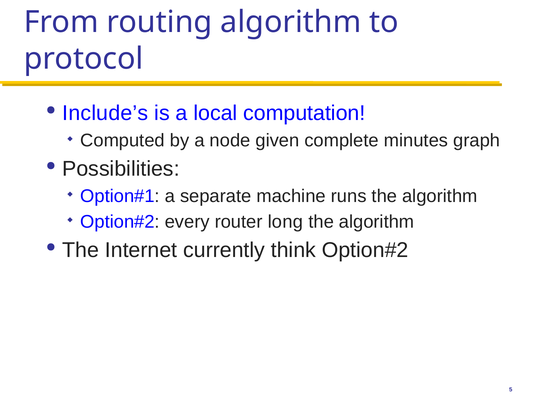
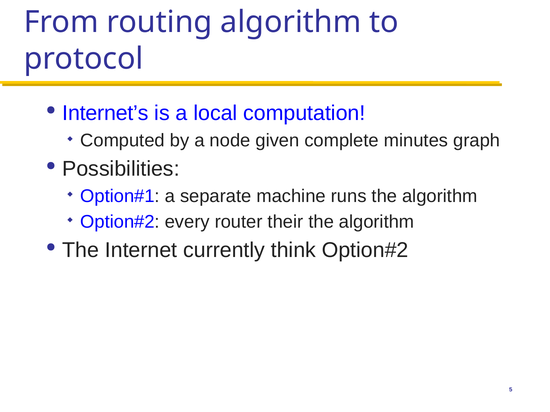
Include’s: Include’s -> Internet’s (105, 113)
long: long -> their (285, 222)
